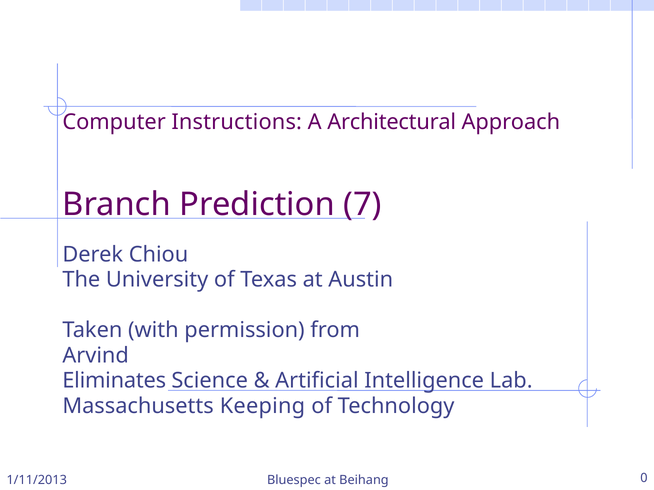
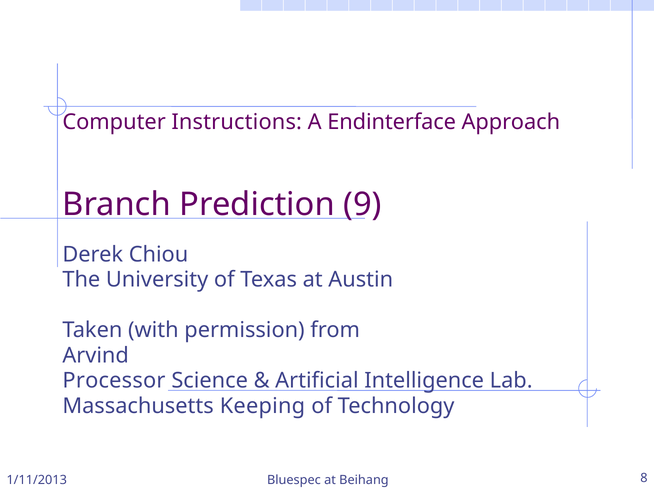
Architectural: Architectural -> Endinterface (392, 122)
7: 7 -> 9 (363, 205)
Eliminates: Eliminates -> Processor (114, 381)
0: 0 -> 8 (644, 478)
